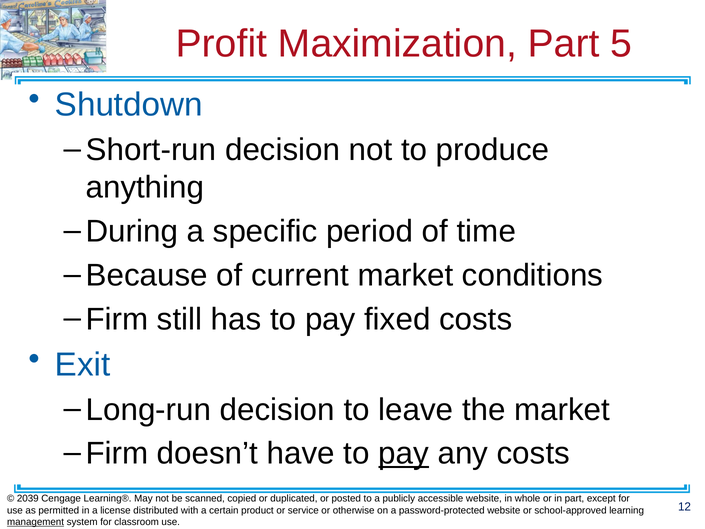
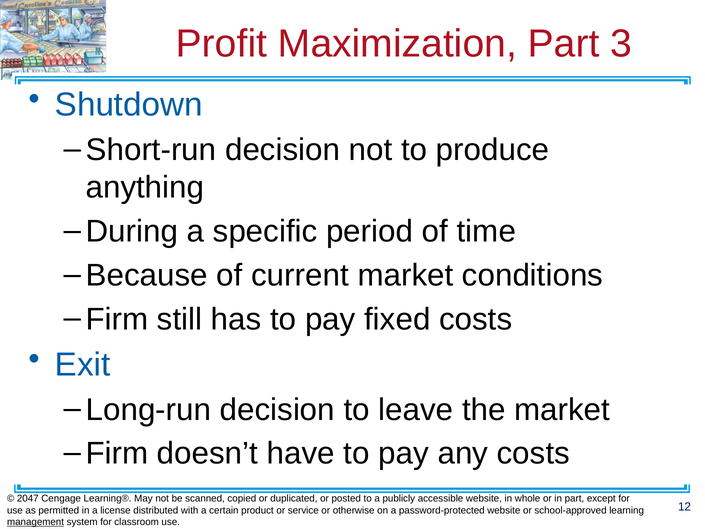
5: 5 -> 3 (621, 44)
pay underline: present -> none (404, 453)
2039: 2039 -> 2047 (28, 498)
